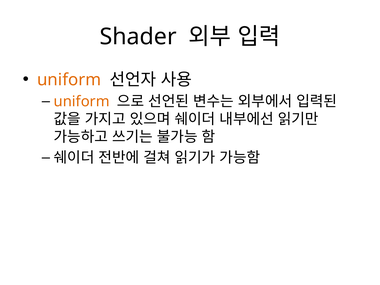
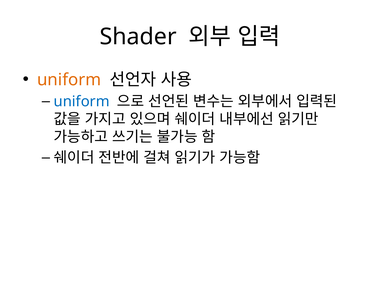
uniform colour: orange -> blue (82, 102)
